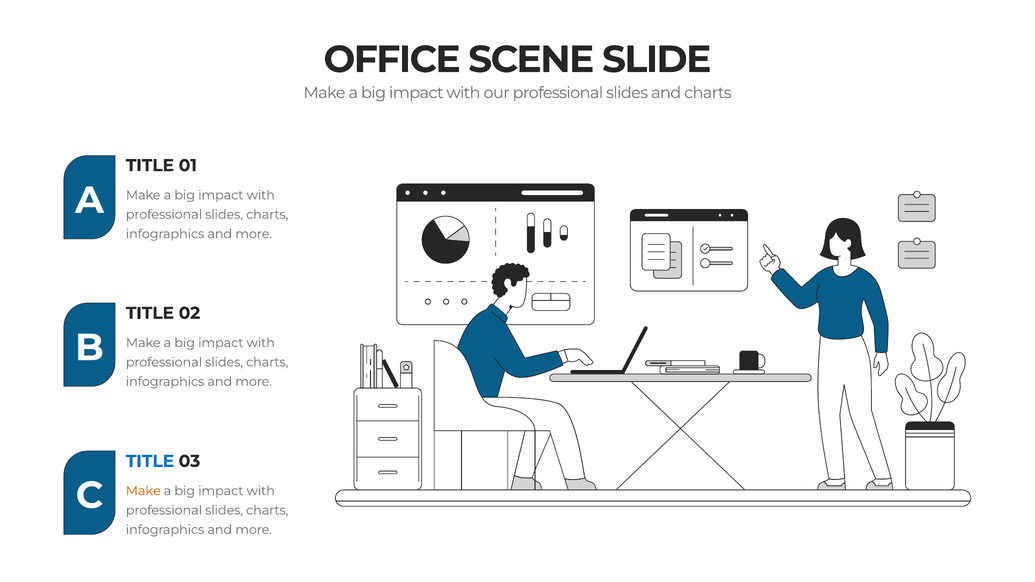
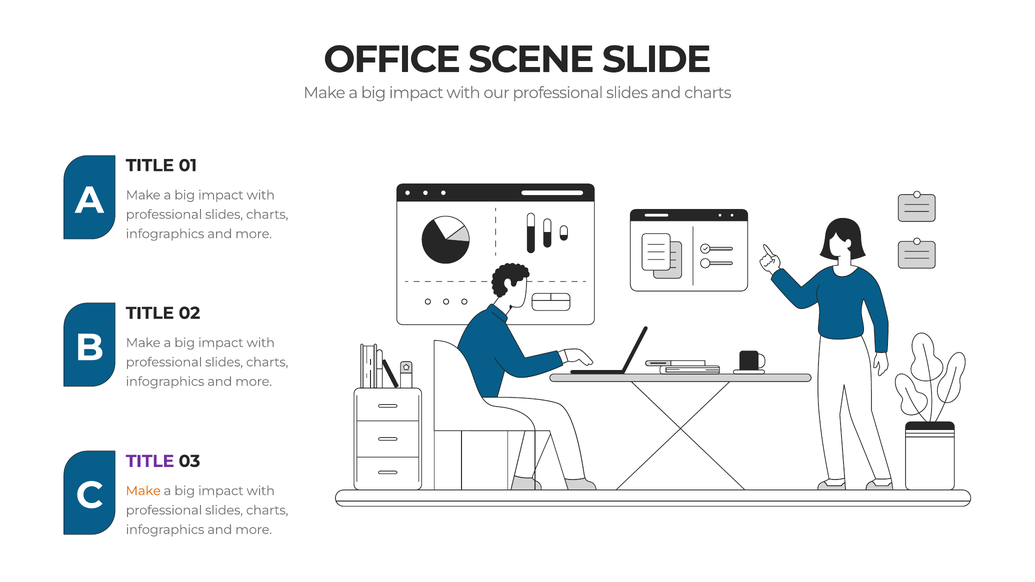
TITLE colour: blue -> purple (150, 461)
